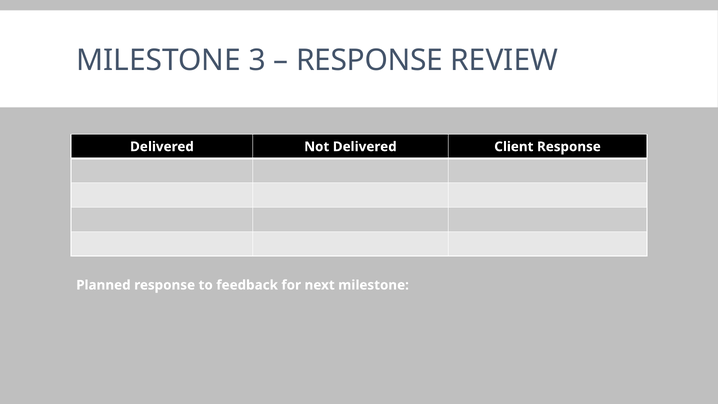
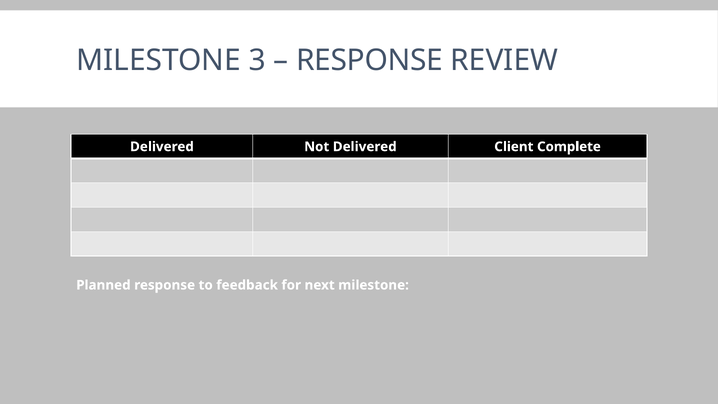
Client Response: Response -> Complete (569, 147)
